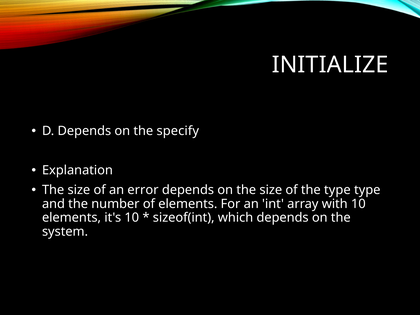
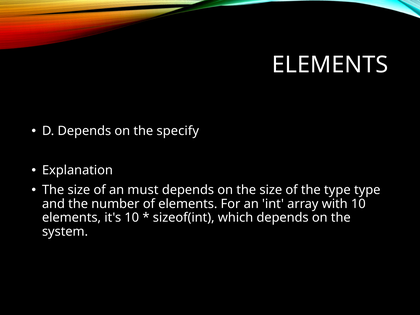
INITIALIZE: INITIALIZE -> ELEMENTS (330, 65)
error: error -> must (143, 190)
